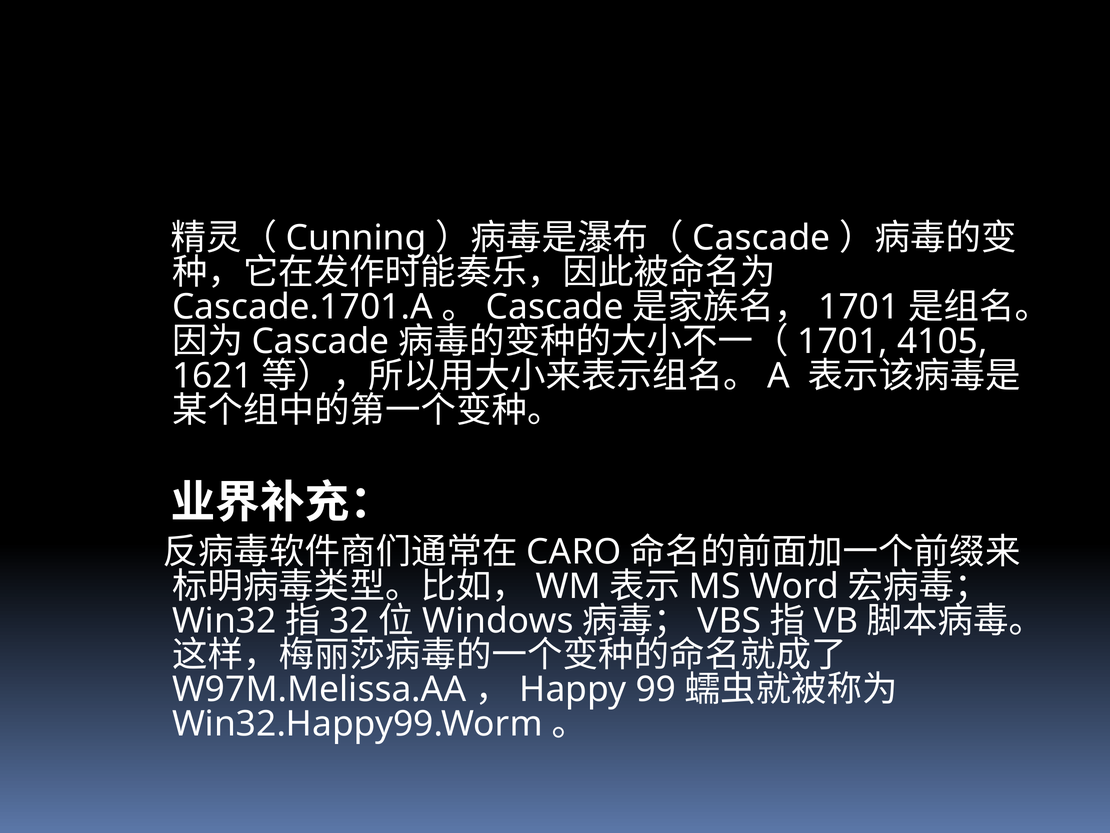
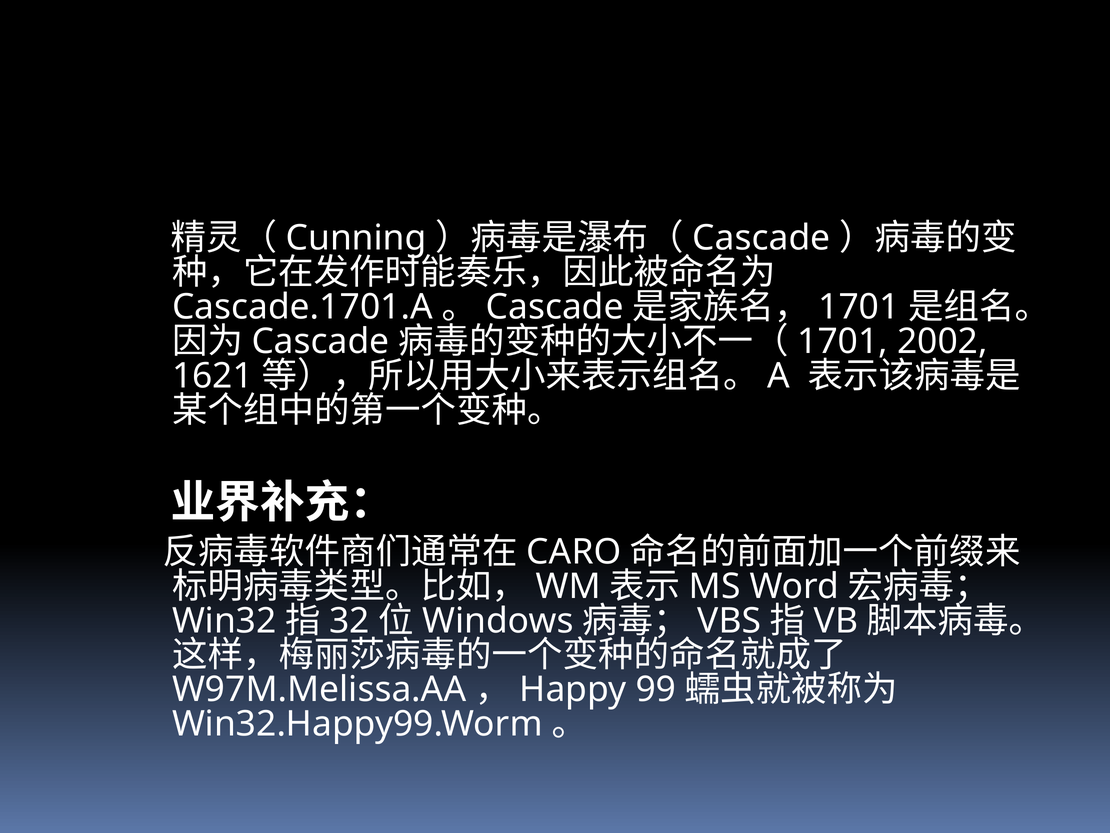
4105: 4105 -> 2002 (942, 341)
